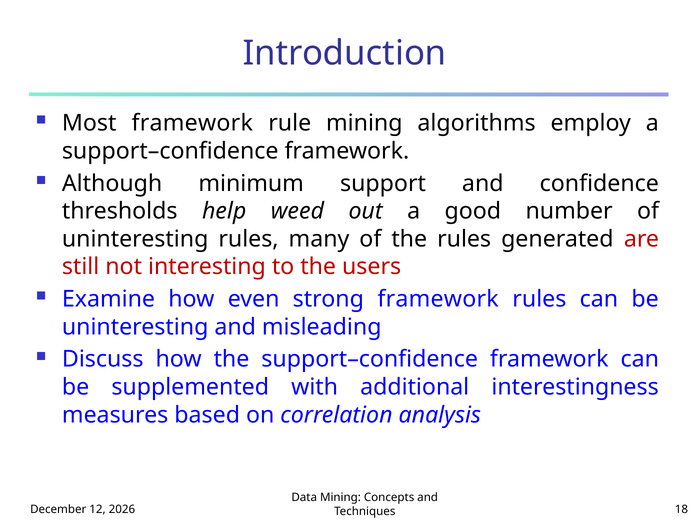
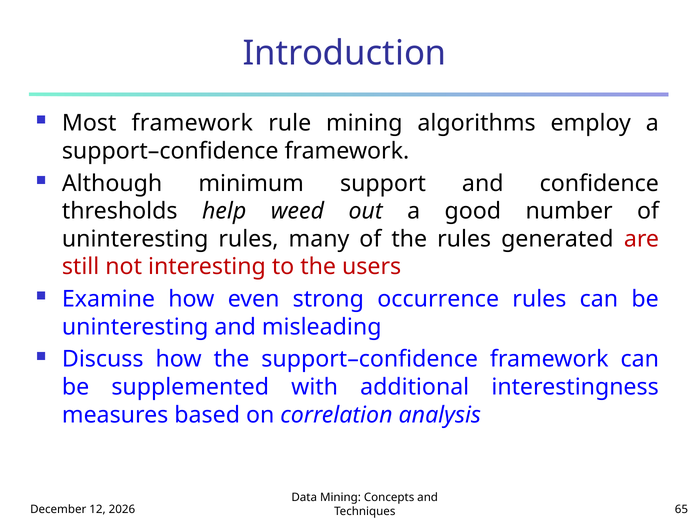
strong framework: framework -> occurrence (438, 299)
18: 18 -> 65 (681, 510)
